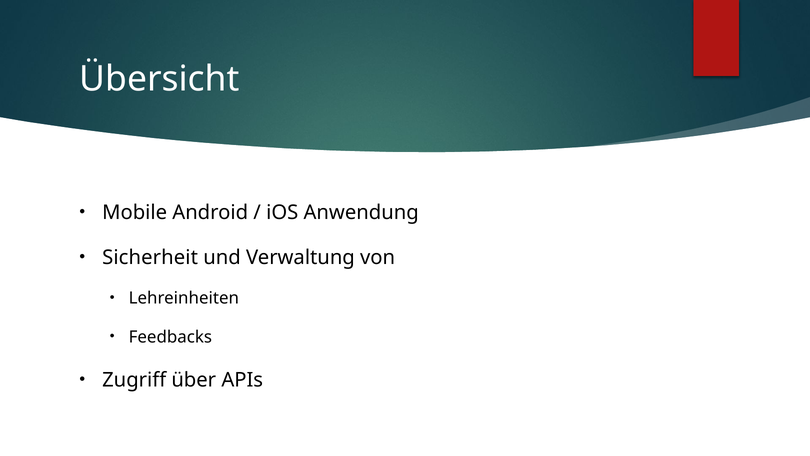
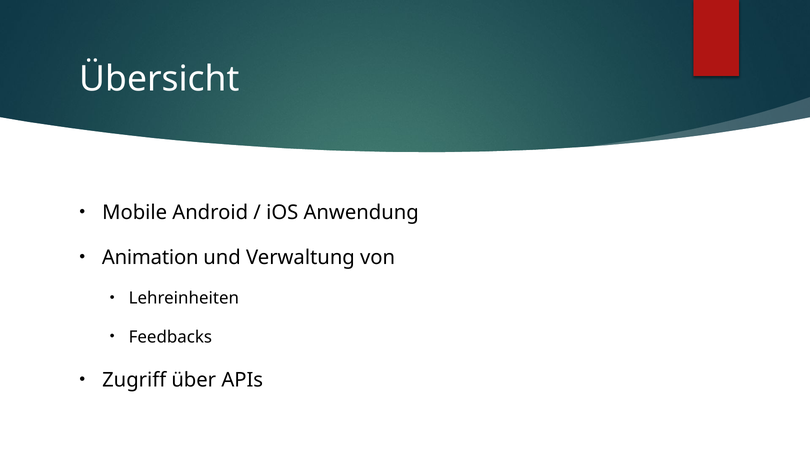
Sicherheit: Sicherheit -> Animation (150, 257)
